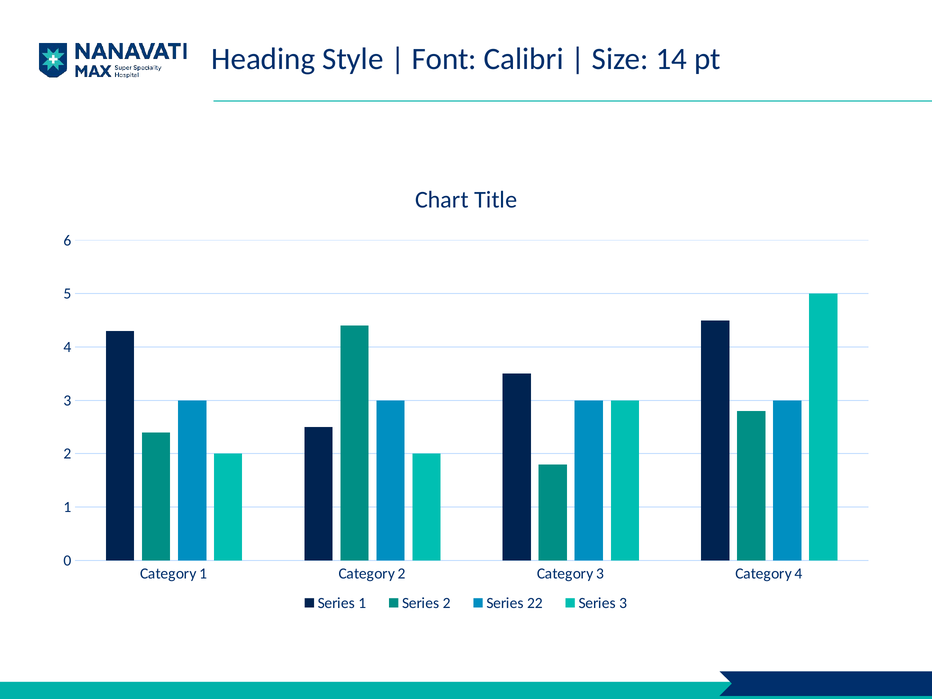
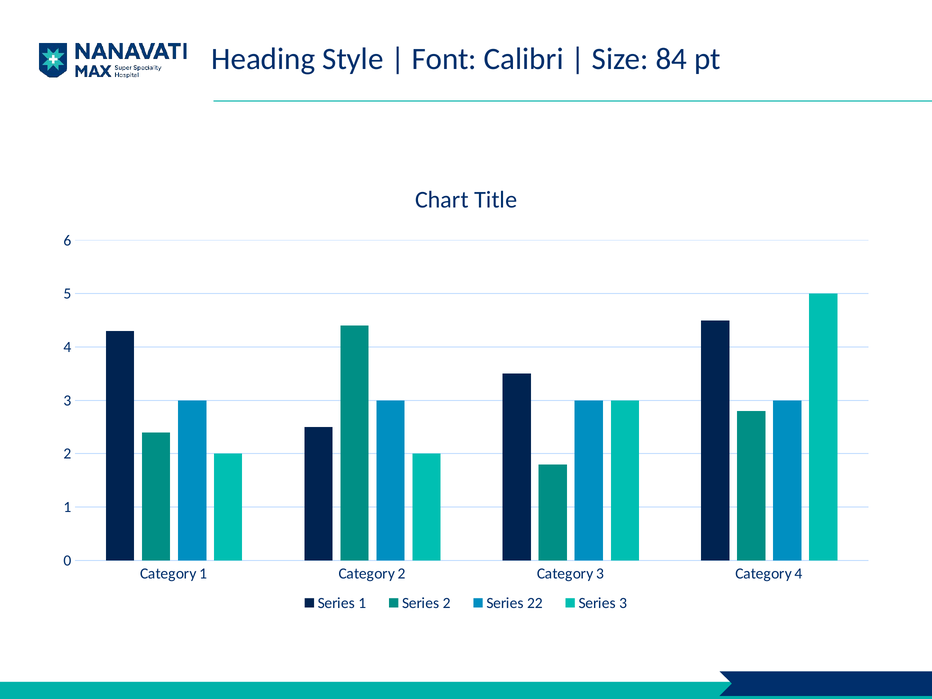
14: 14 -> 84 (671, 59)
